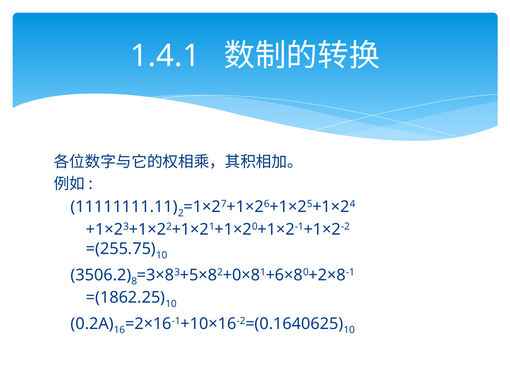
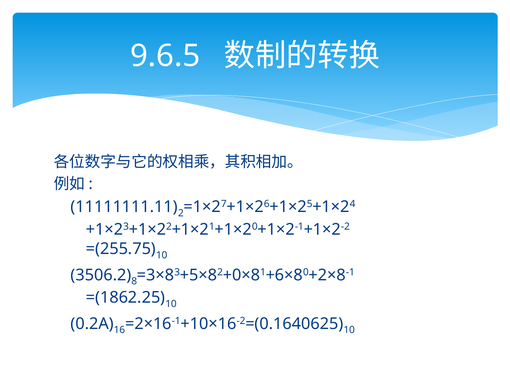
1.4.1: 1.4.1 -> 9.6.5 (165, 56)
